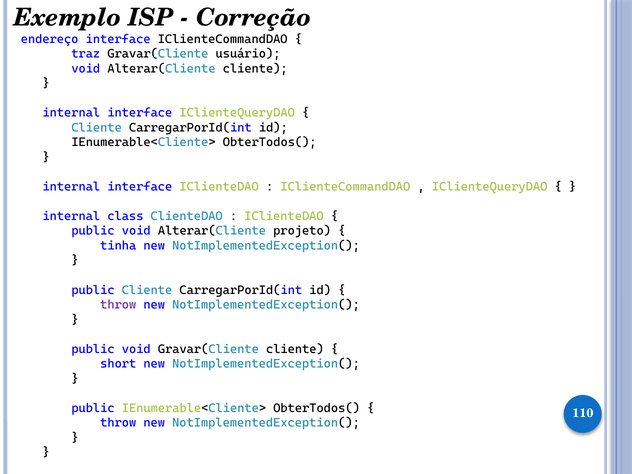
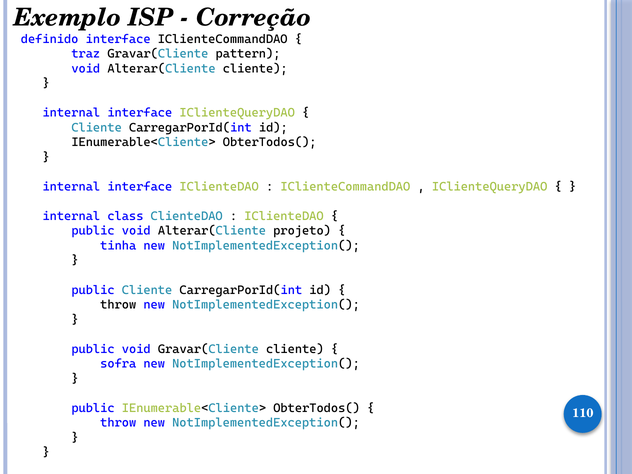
endereço: endereço -> definido (50, 39)
usuário: usuário -> pattern (248, 54)
throw colour: purple -> black (118, 305)
short: short -> sofra (118, 364)
